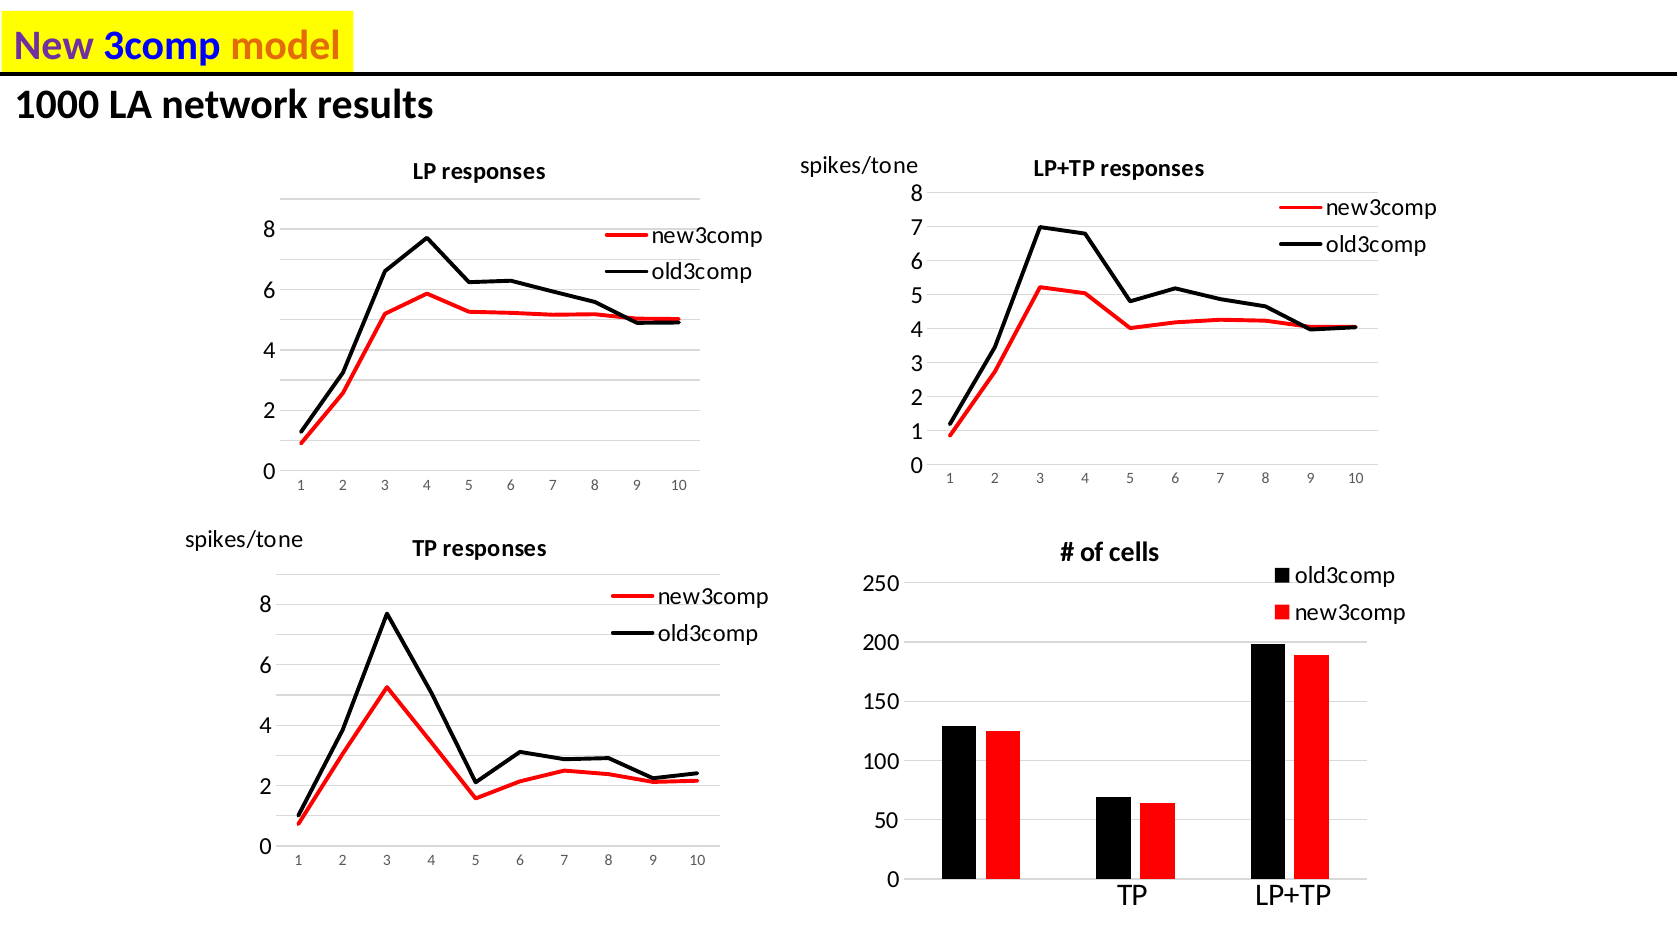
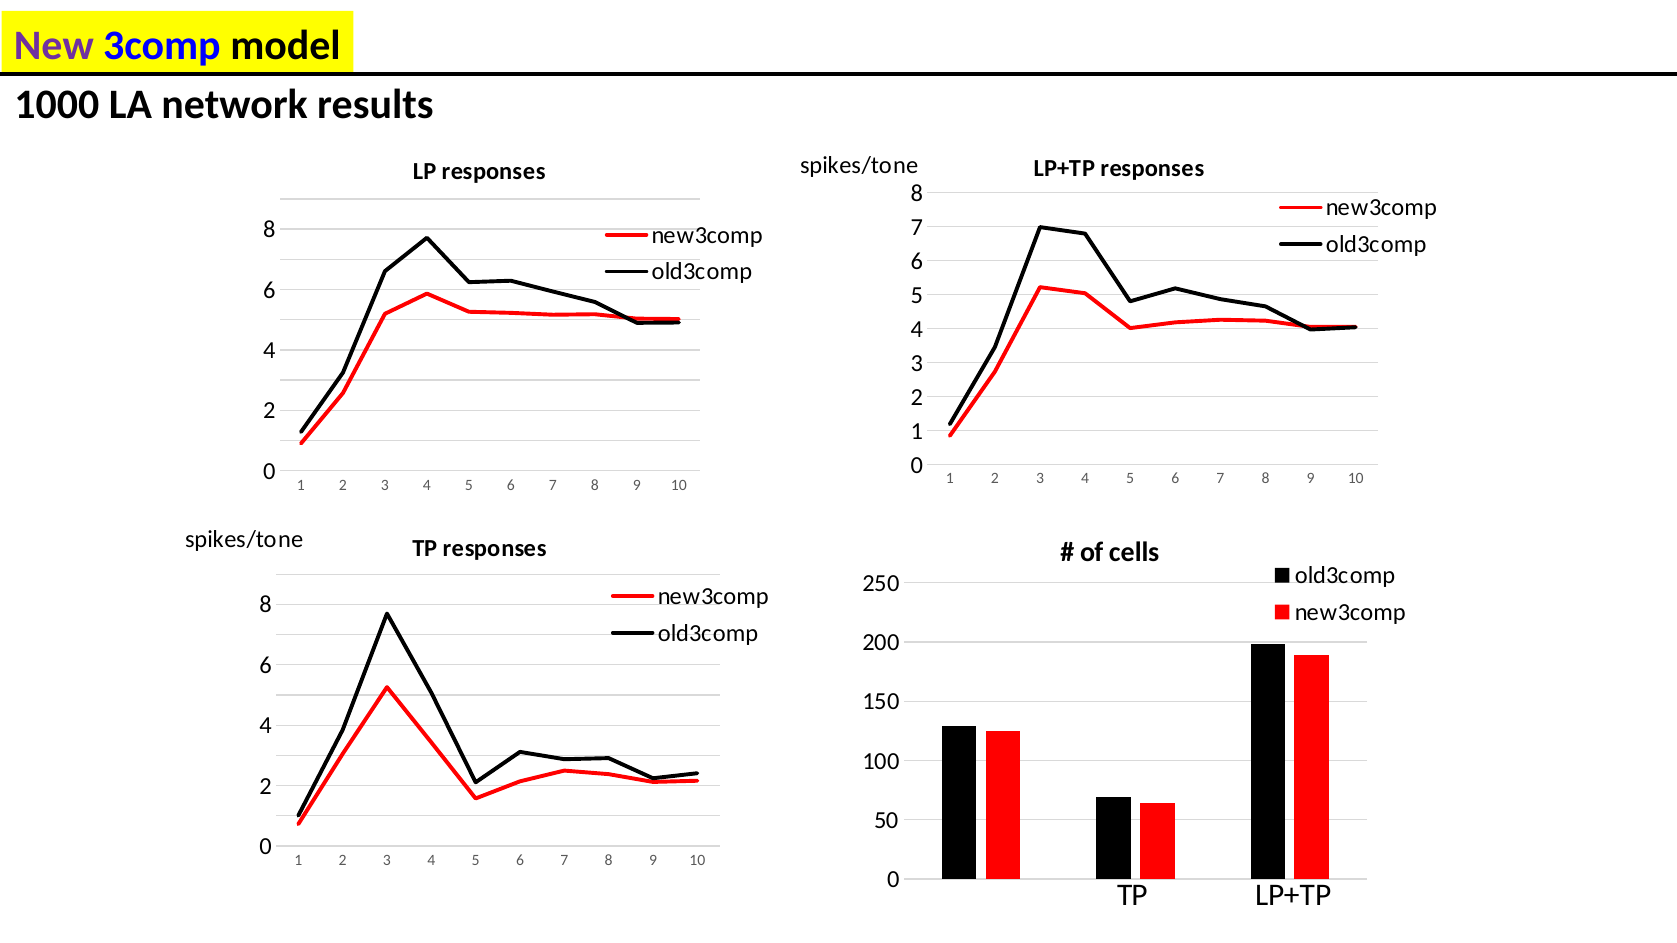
model colour: orange -> black (286, 45)
